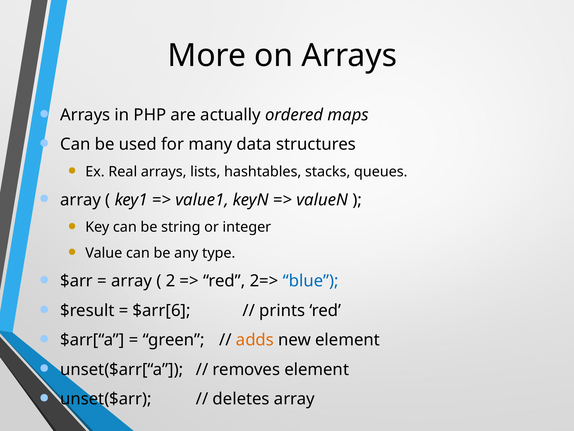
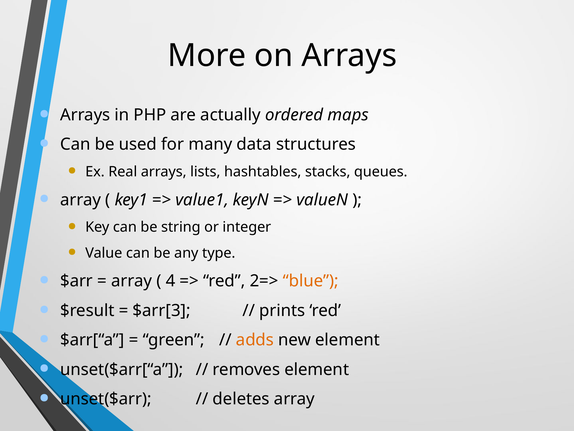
2: 2 -> 4 (171, 281)
blue colour: blue -> orange (311, 281)
$arr[6: $arr[6 -> $arr[3 (162, 310)
